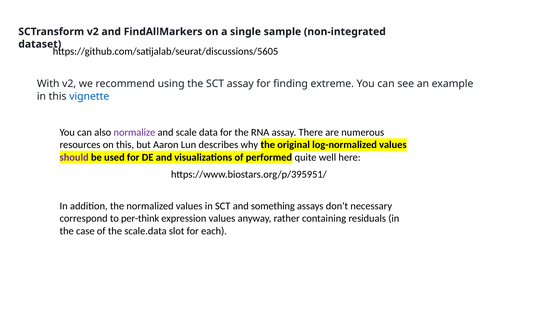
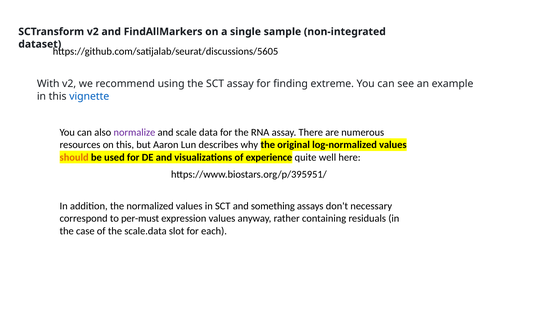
should colour: purple -> orange (74, 157)
performed: performed -> experience (269, 157)
per-think: per-think -> per-must (140, 219)
